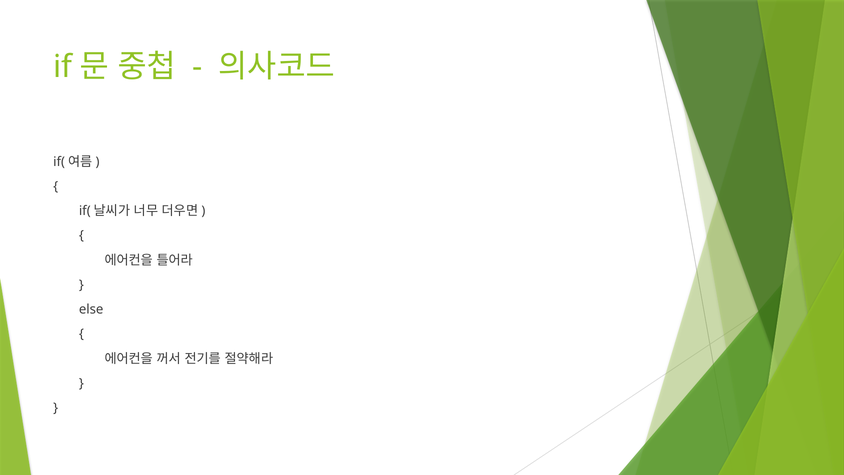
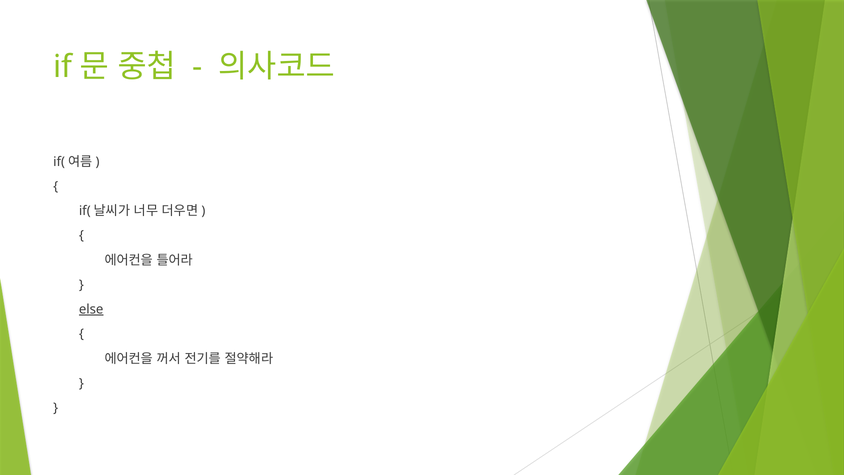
else underline: none -> present (91, 309)
